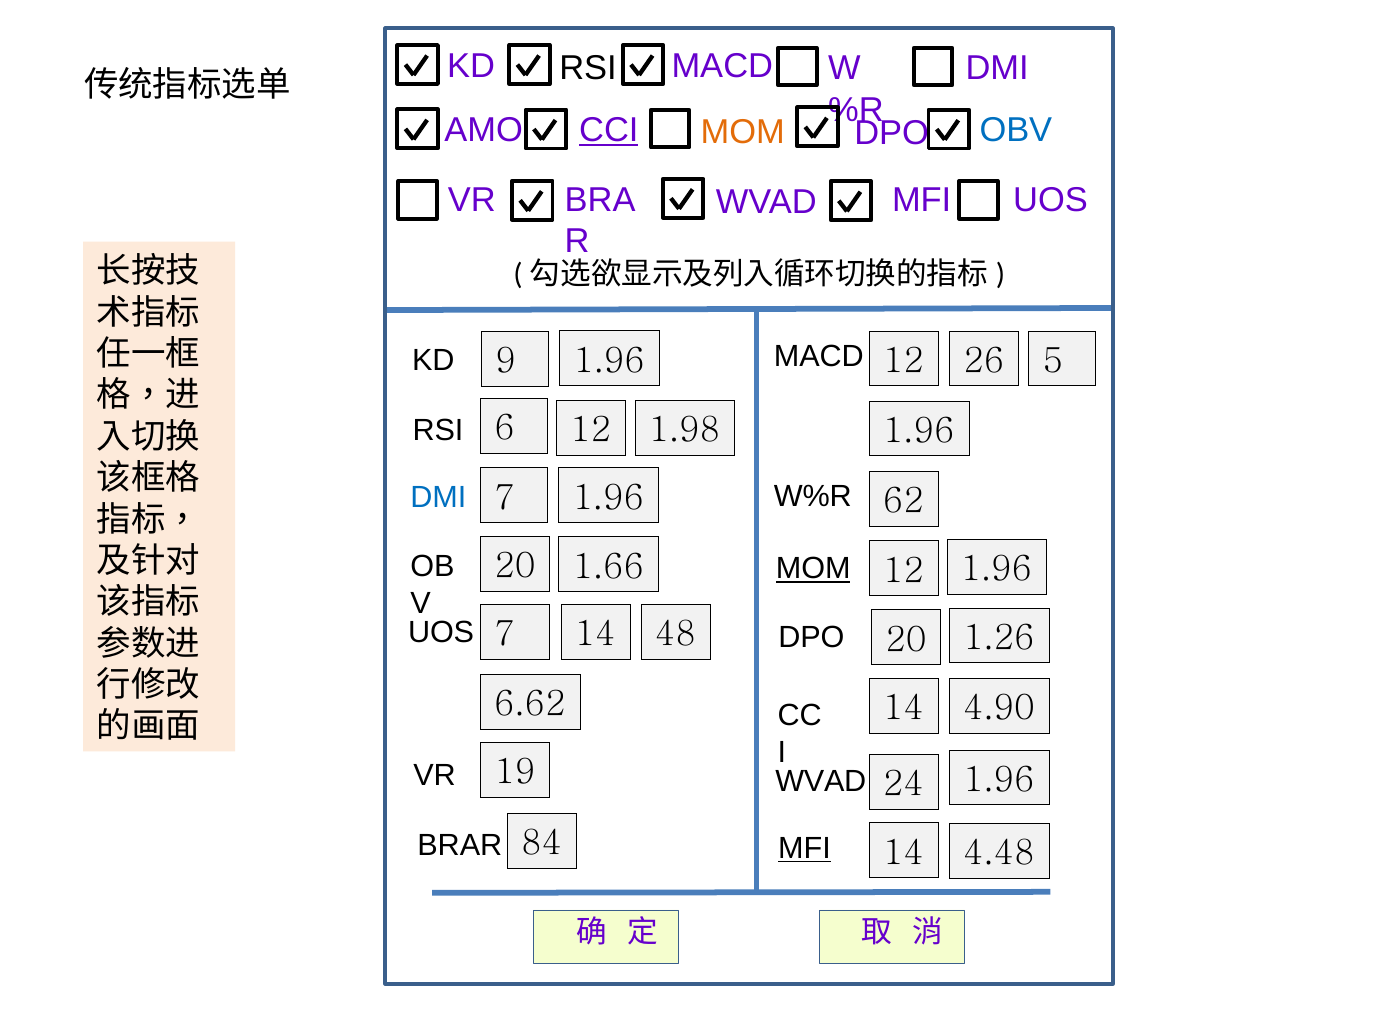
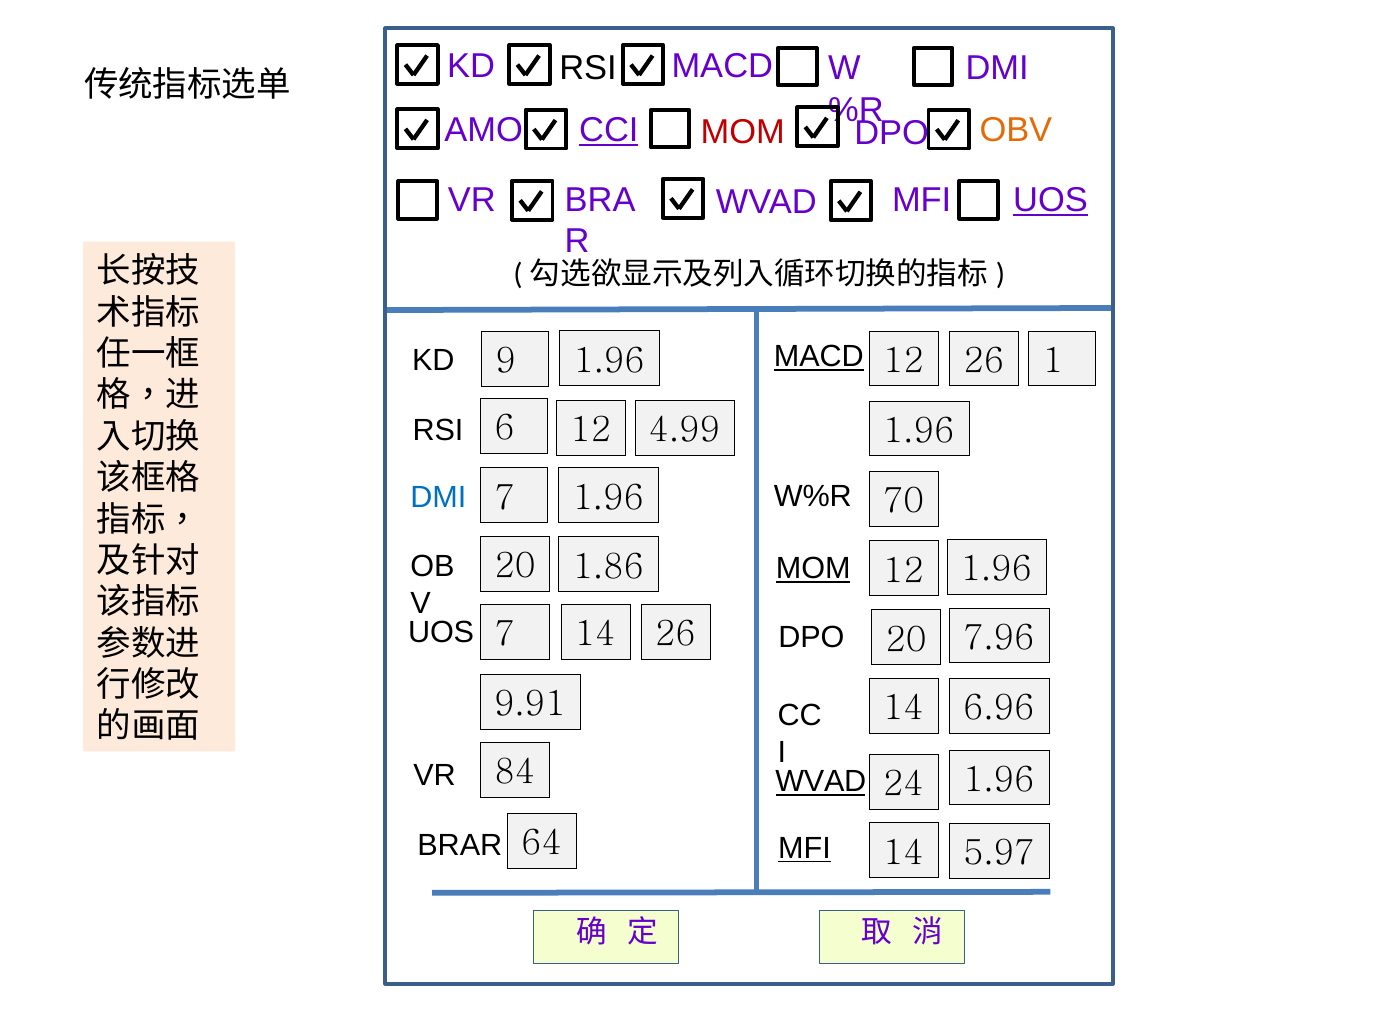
MOM colour: orange -> red (743, 132)
OBV colour: blue -> orange (1016, 130)
UOS underline: none -> present (1051, 201)
MACD underline: none -> present (819, 357)
5: 5 -> 1 (1053, 361)
1.98: 1.98 -> 4.99 (684, 431)
62: 62 -> 70 (903, 501)
1.66: 1.66 -> 1.86 (608, 567)
14 48: 48 -> 26 (675, 634)
1.26: 1.26 -> 7.96 (999, 638)
6.62: 6.62 -> 9.91 (530, 704)
4.90: 4.90 -> 6.96 (999, 709)
19: 19 -> 84 (515, 773)
WVAD underline: none -> present (821, 782)
84: 84 -> 64 (542, 844)
4.48: 4.48 -> 5.97 (999, 853)
